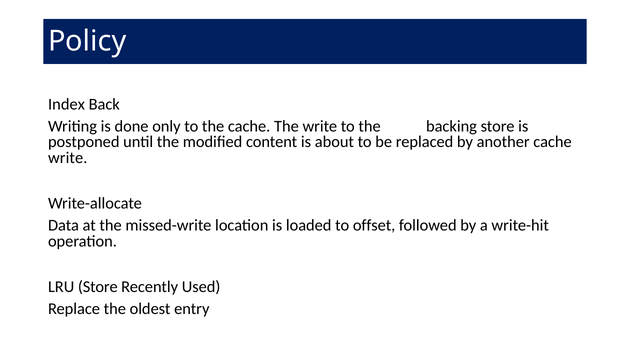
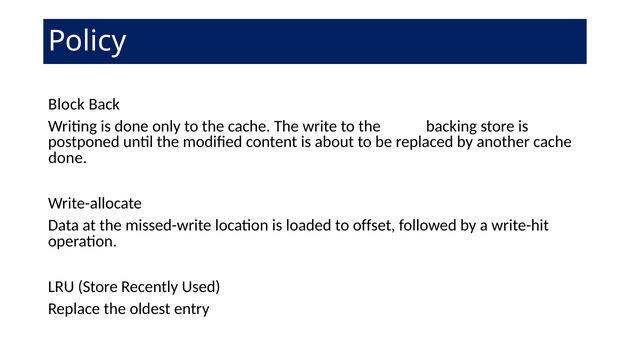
Index: Index -> Block (66, 104)
write: write -> done (68, 158)
